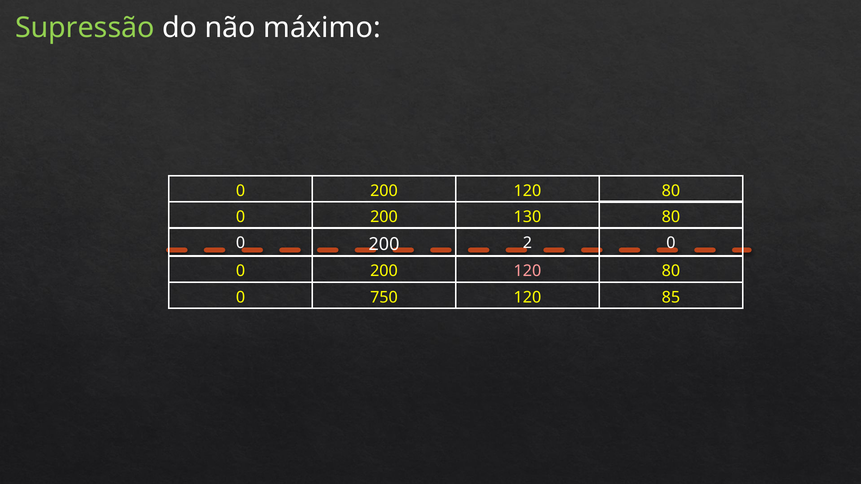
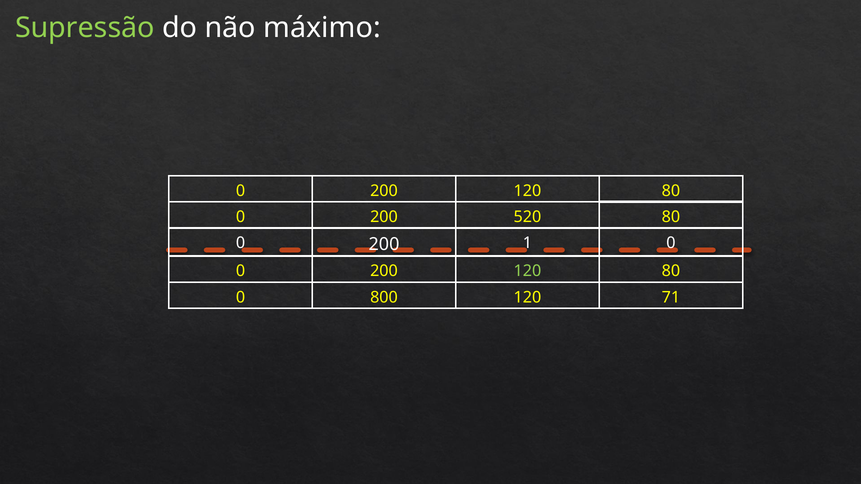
130: 130 -> 520 (527, 217)
2: 2 -> 1 (527, 243)
120 colour: pink -> light green (527, 271)
750: 750 -> 800 (384, 297)
85: 85 -> 71 (671, 297)
